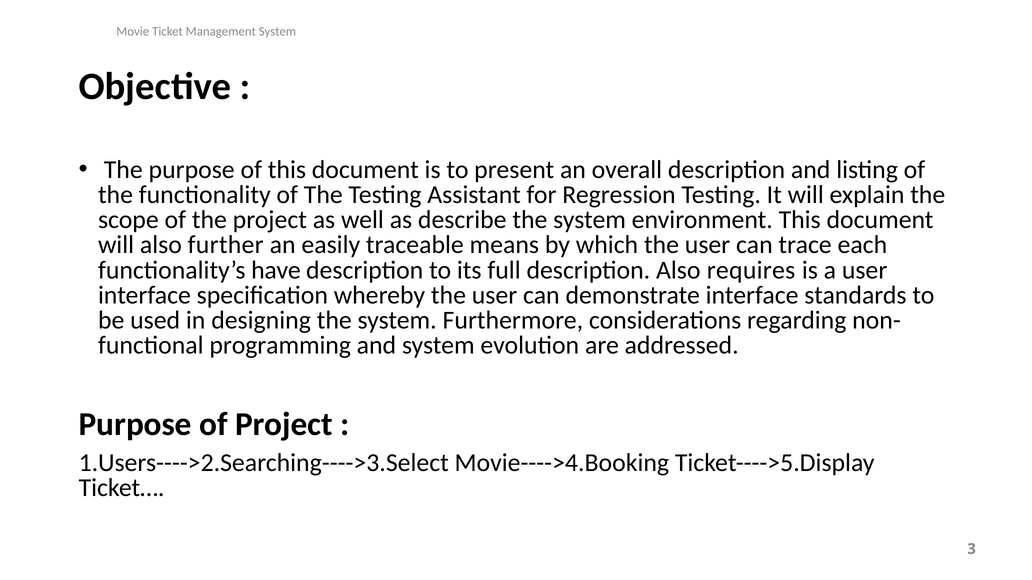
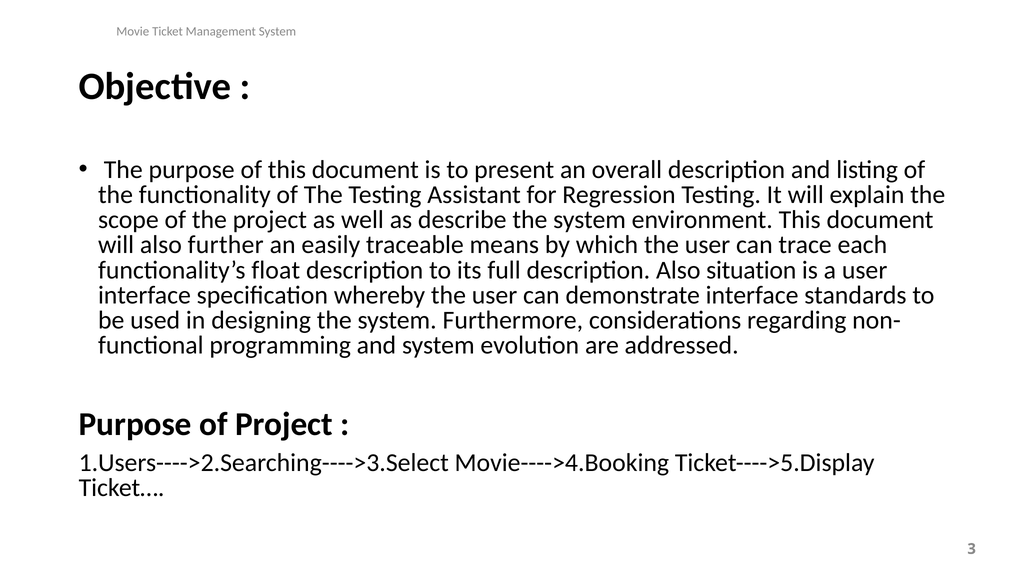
have: have -> float (276, 270)
requires: requires -> situation (751, 270)
